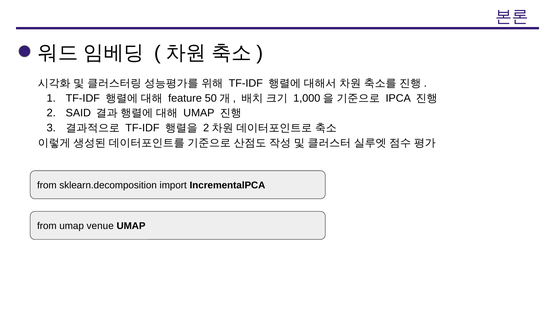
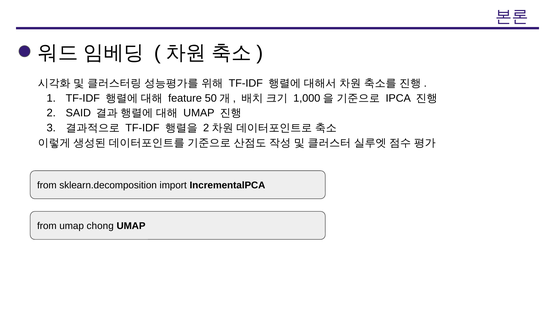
venue: venue -> chong (100, 226)
